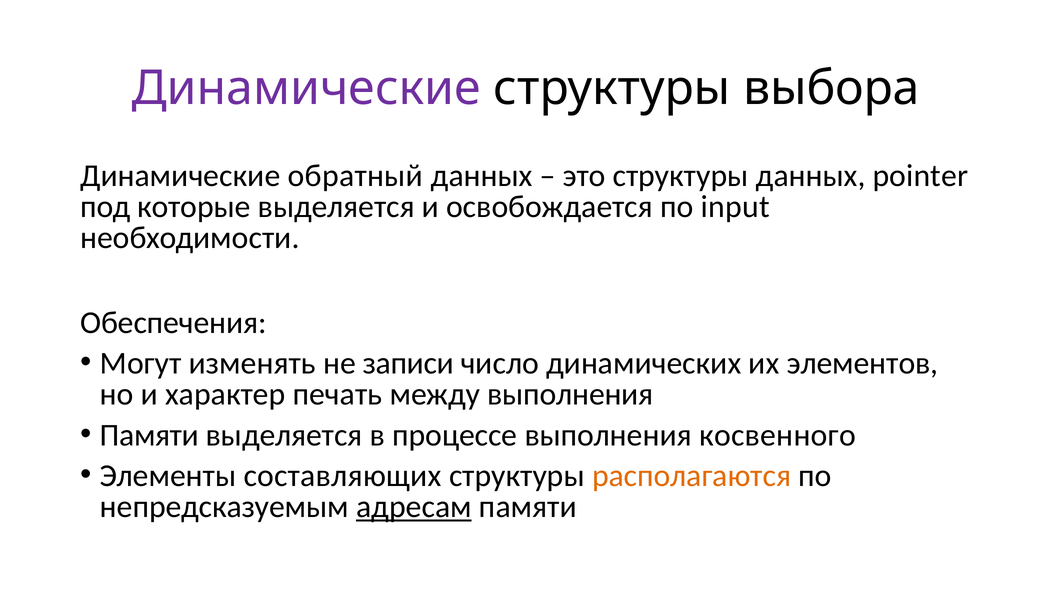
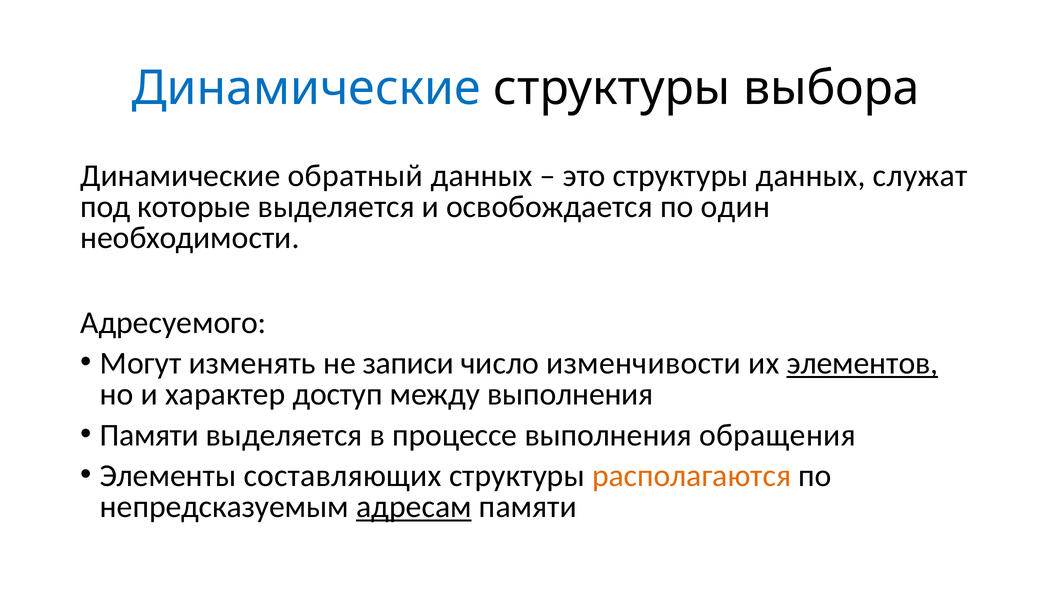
Динамические colour: purple -> blue (306, 88)
pointer: pointer -> служат (920, 176)
input: input -> один (735, 207)
Обеспечения: Обеспечения -> Адресуемого (173, 322)
динамических: динамических -> изменчивости (644, 363)
элементов underline: none -> present (862, 363)
печать: печать -> доступ (338, 394)
косвенного: косвенного -> обращения (777, 435)
